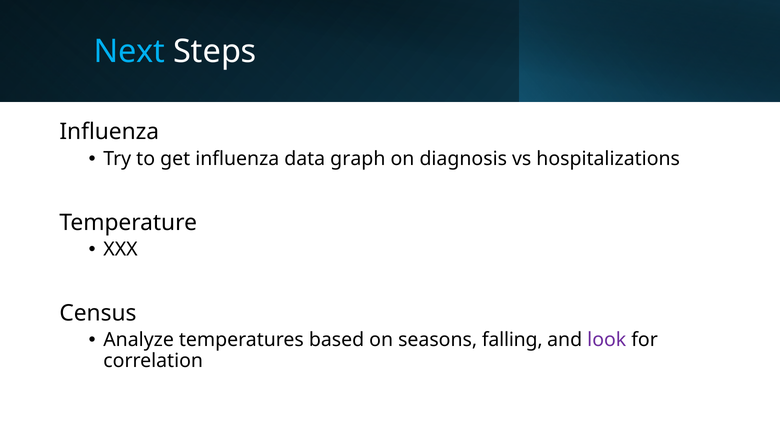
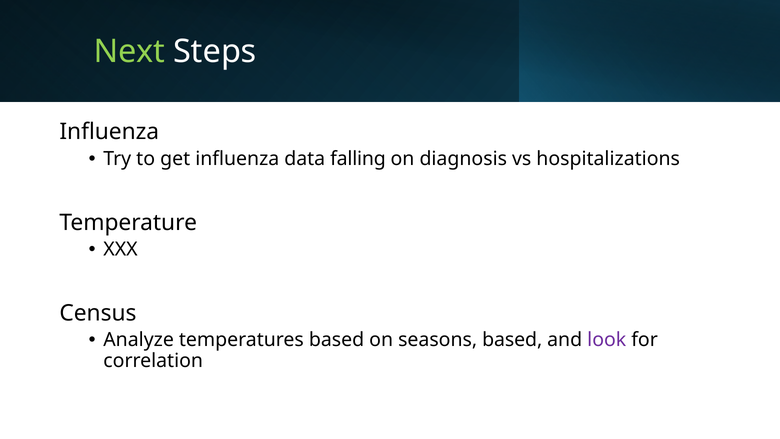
Next colour: light blue -> light green (129, 52)
graph: graph -> falling (358, 159)
seasons falling: falling -> based (512, 340)
